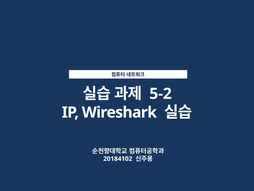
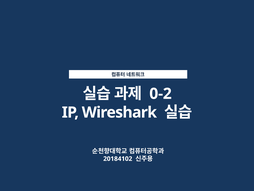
5-2: 5-2 -> 0-2 (161, 94)
